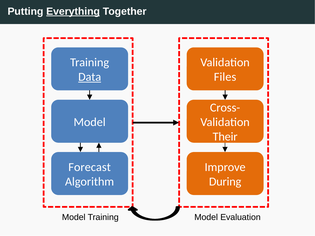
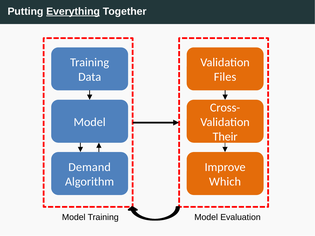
Data underline: present -> none (90, 77)
Forecast: Forecast -> Demand (90, 167)
During: During -> Which (225, 182)
